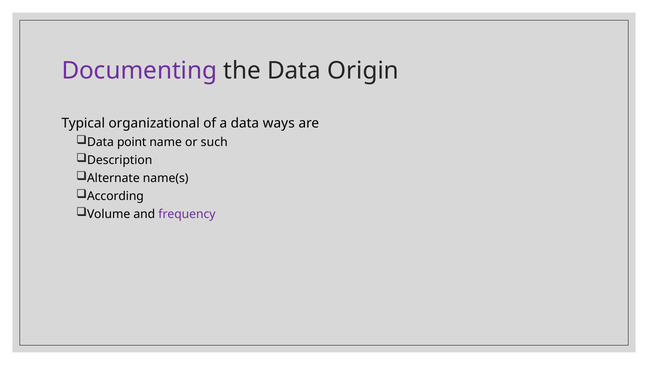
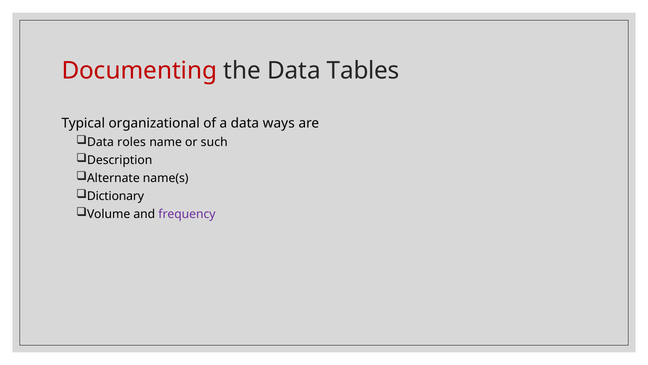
Documenting colour: purple -> red (139, 70)
Origin: Origin -> Tables (363, 70)
point: point -> roles (132, 142)
According: According -> Dictionary (115, 196)
